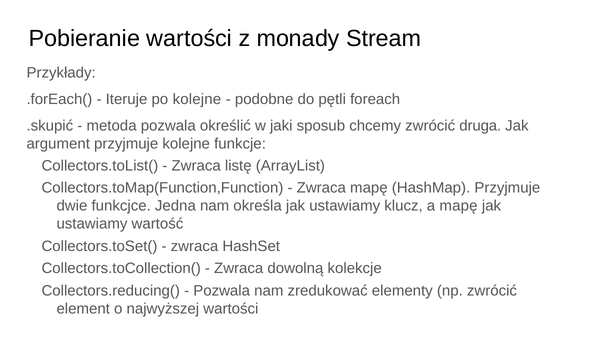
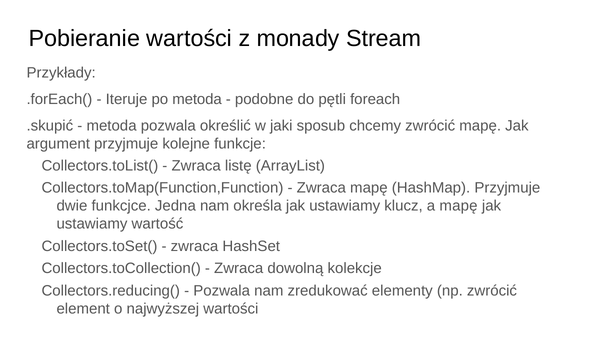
po kolejne: kolejne -> metoda (197, 99)
zwrócić druga: druga -> mapę (480, 126)
